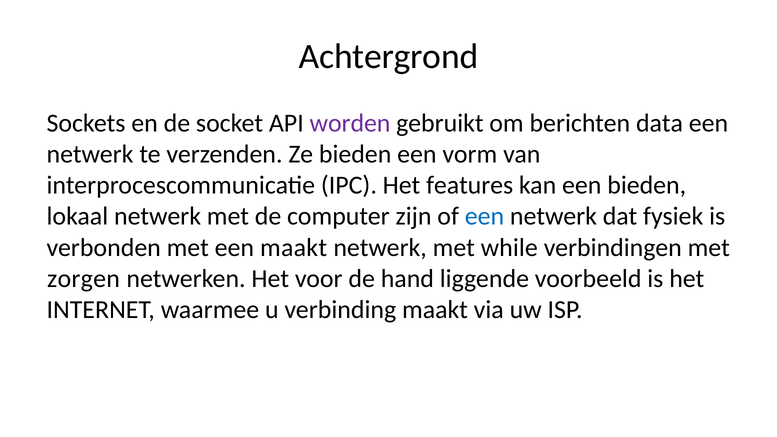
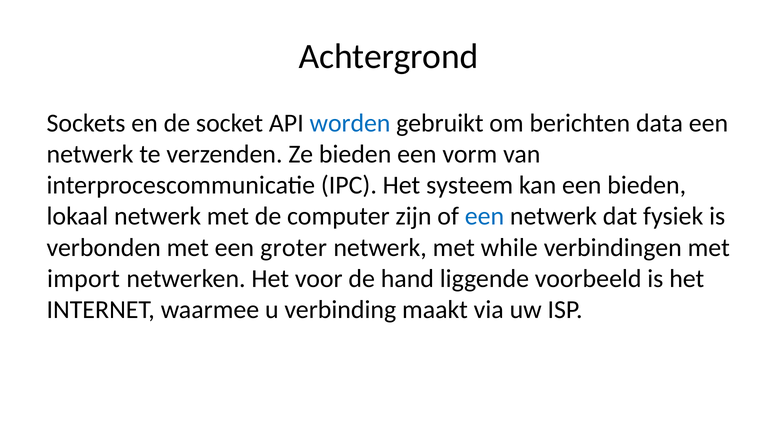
worden colour: purple -> blue (350, 123)
features: features -> systeem (470, 185)
een maakt: maakt -> groter (294, 248)
zorgen: zorgen -> import (83, 279)
